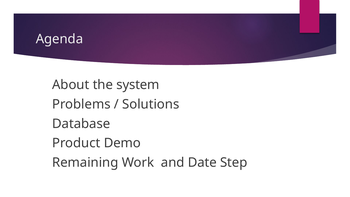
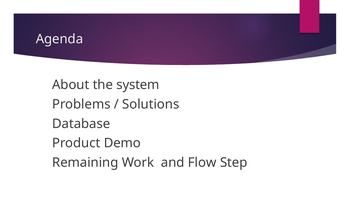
Date: Date -> Flow (202, 162)
